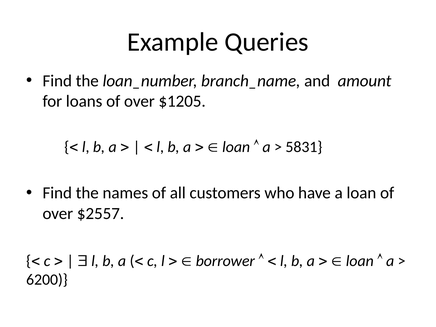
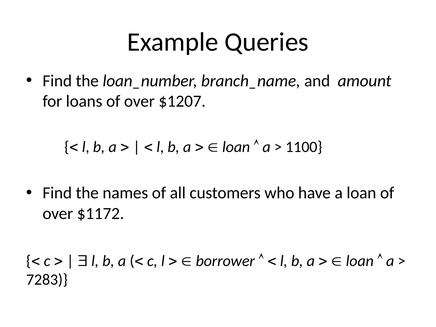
$1205: $1205 -> $1207 (182, 101)
5831: 5831 -> 1100 (304, 147)
$2557: $2557 -> $1172 (101, 213)
6200: 6200 -> 7283 (47, 280)
